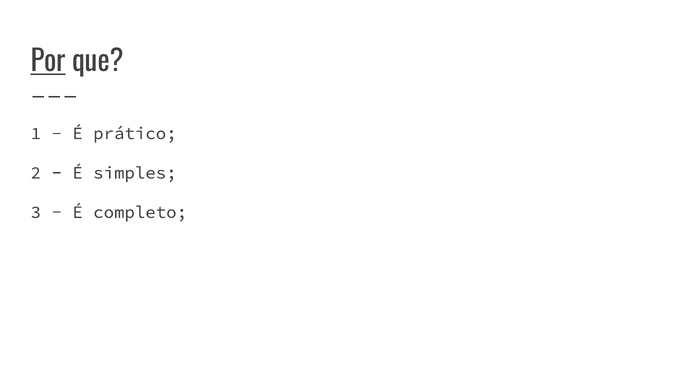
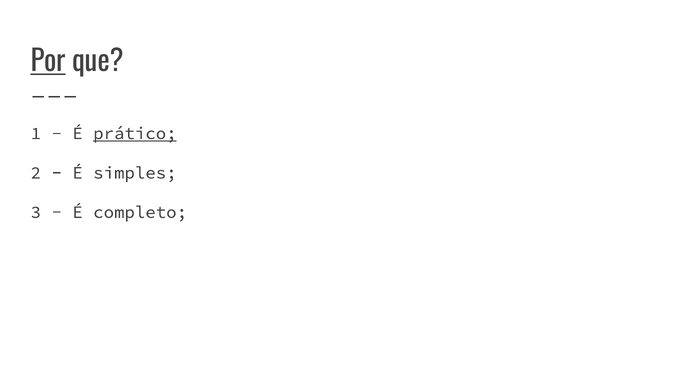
prático underline: none -> present (135, 133)
